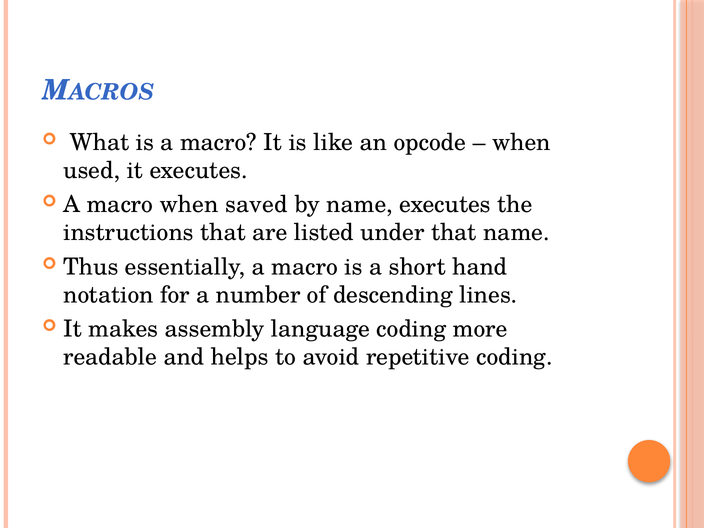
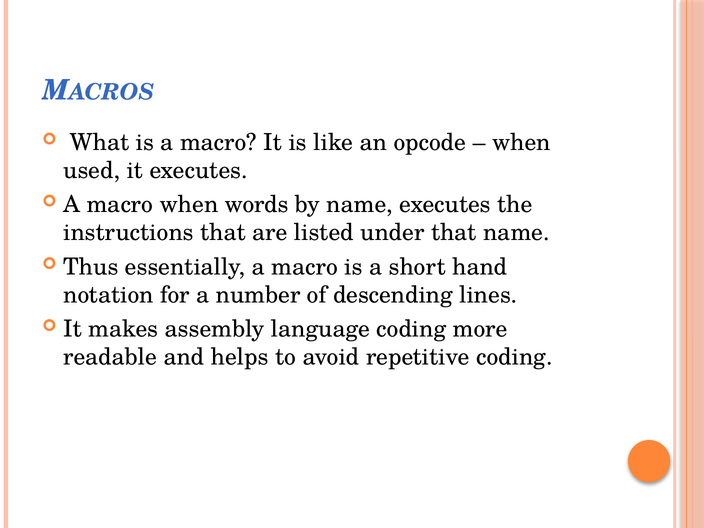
saved: saved -> words (257, 205)
